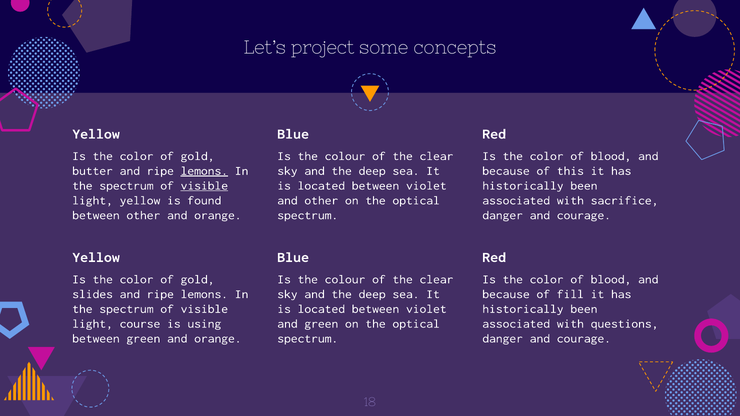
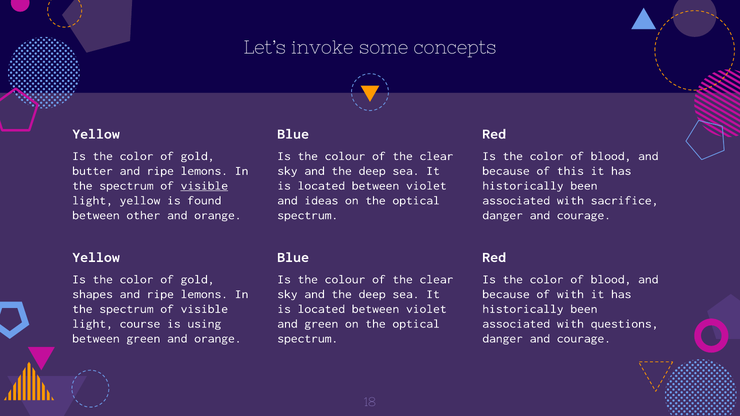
project: project -> invoke (322, 48)
lemons underline: present -> none (204, 171)
and other: other -> ideas (321, 200)
slides: slides -> shapes (93, 294)
of fill: fill -> with (570, 294)
